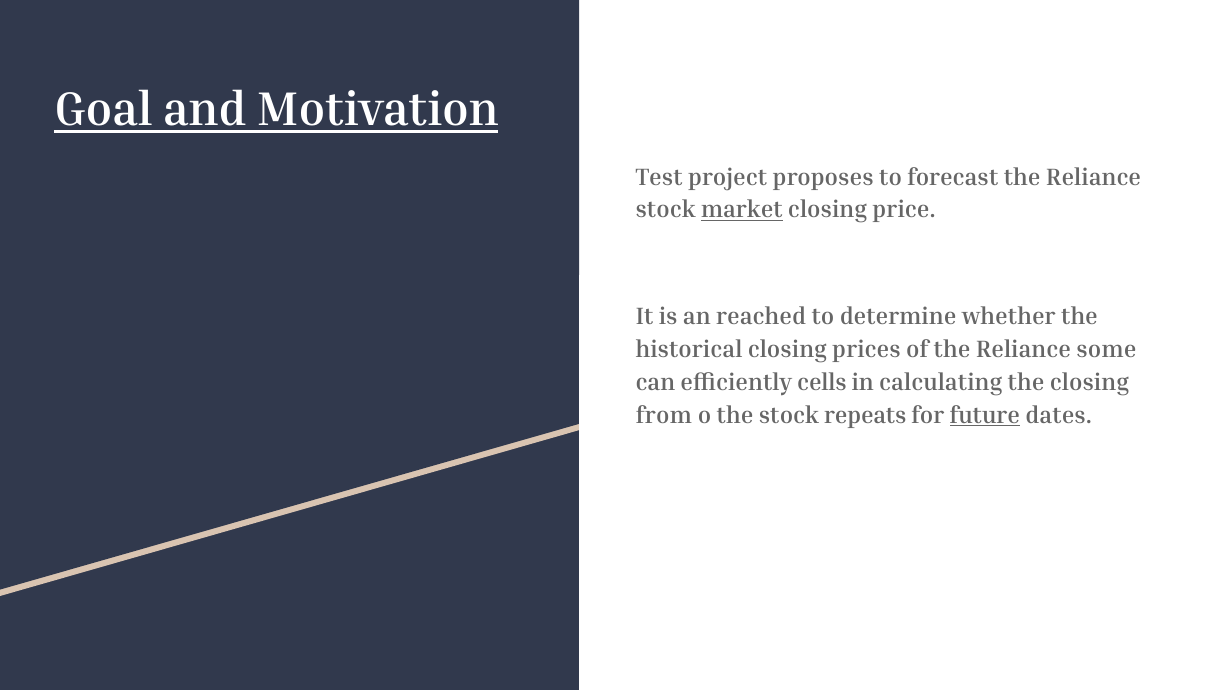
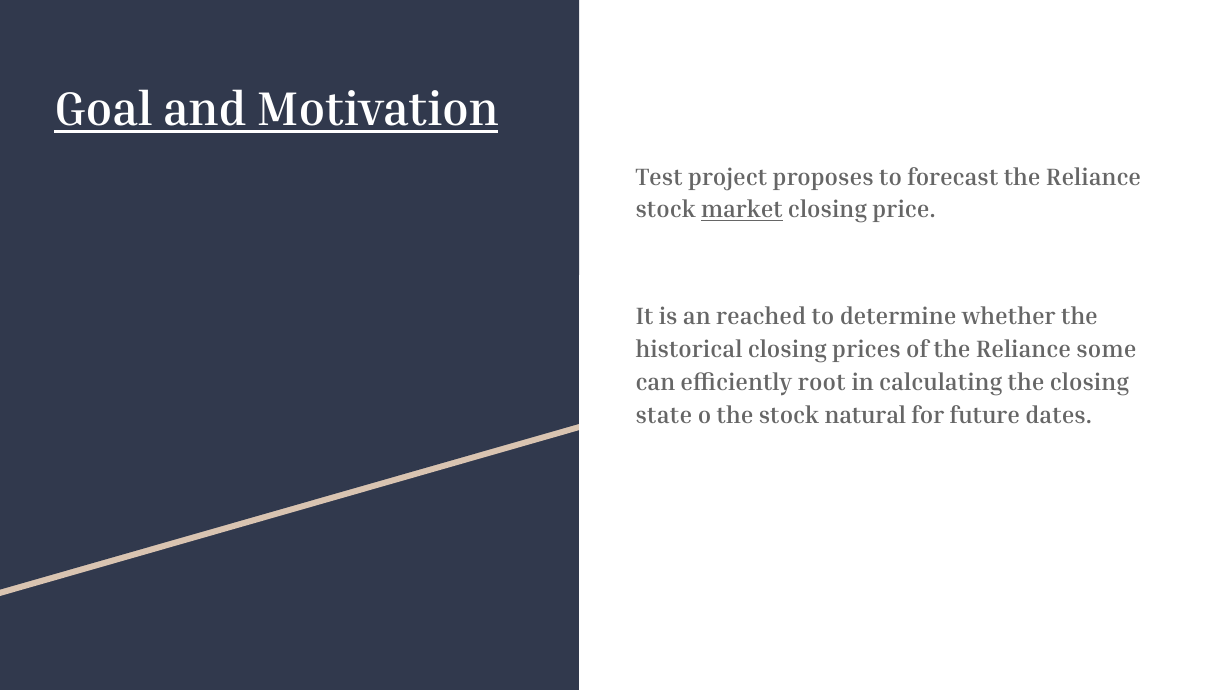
cells: cells -> root (822, 383)
from: from -> state (664, 416)
repeats: repeats -> natural (865, 416)
future underline: present -> none (985, 416)
